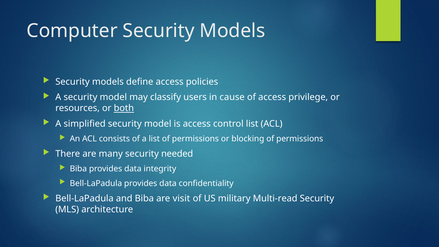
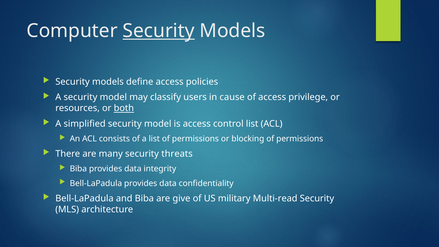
Security underline: none -> present (159, 31)
needed: needed -> threats (177, 154)
visit: visit -> give (181, 198)
